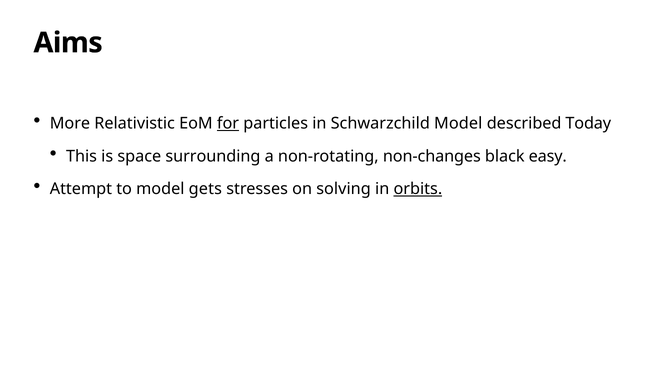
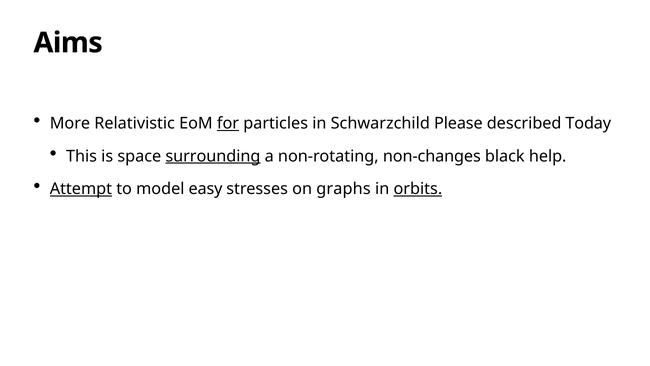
Schwarzchild Model: Model -> Please (458, 123)
surrounding underline: none -> present (213, 156)
easy: easy -> help (548, 156)
Attempt underline: none -> present (81, 189)
gets: gets -> easy (205, 189)
solving: solving -> graphs (343, 189)
